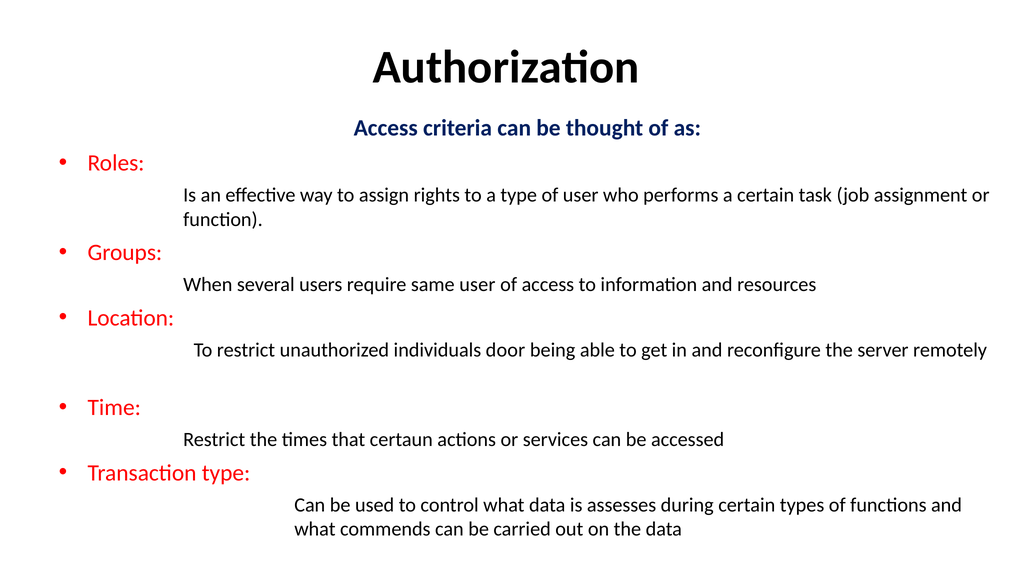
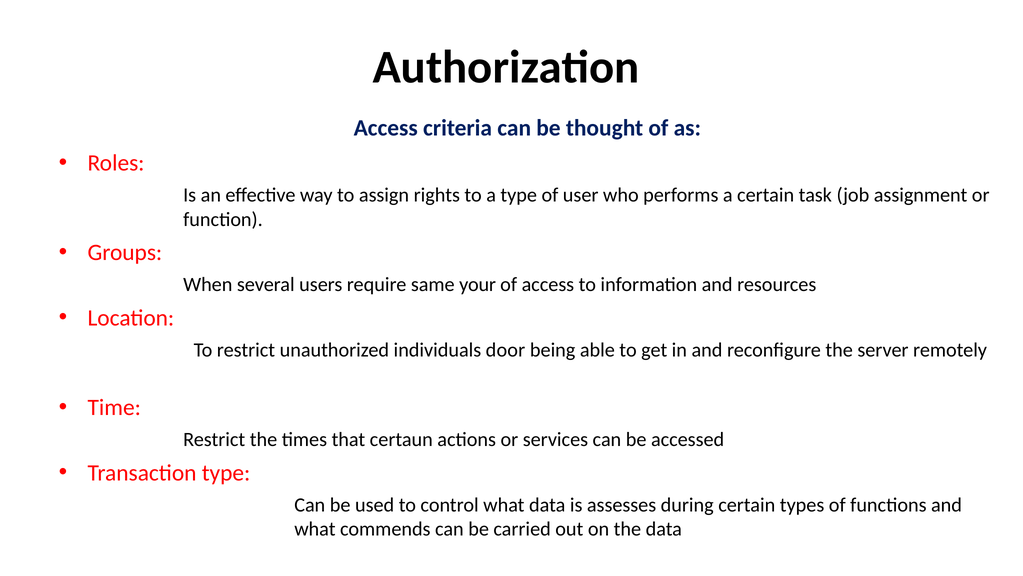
same user: user -> your (478, 284)
